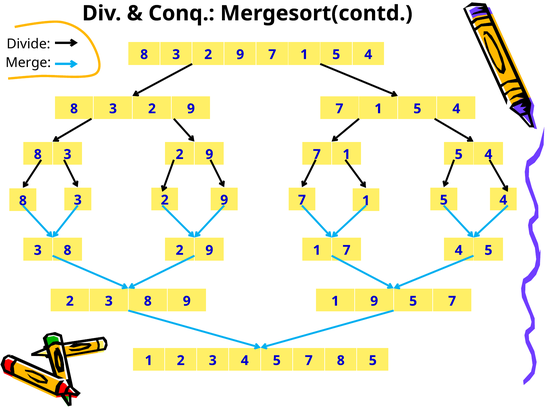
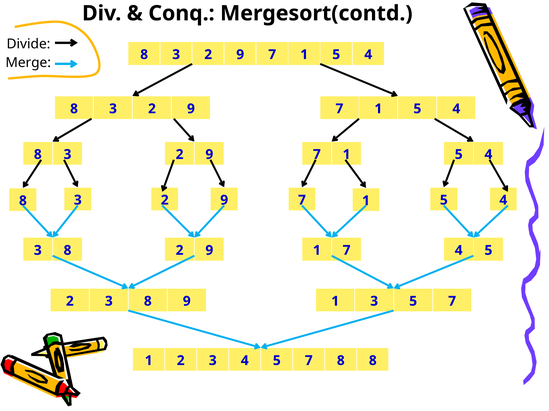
1 9: 9 -> 3 (374, 302)
8 5: 5 -> 8 (373, 361)
